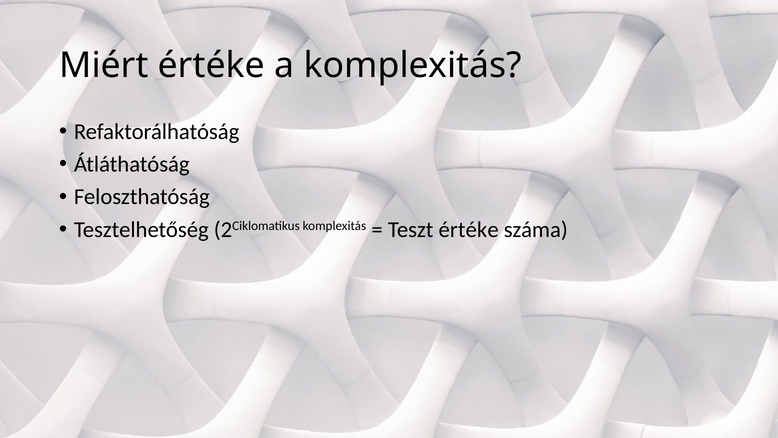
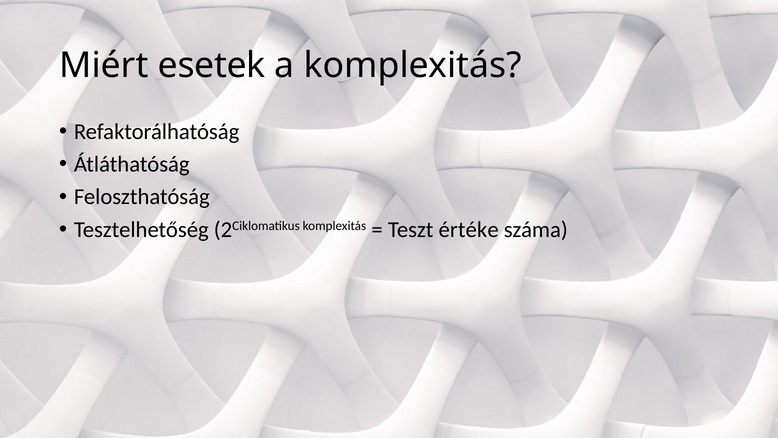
Miért értéke: értéke -> esetek (212, 65)
